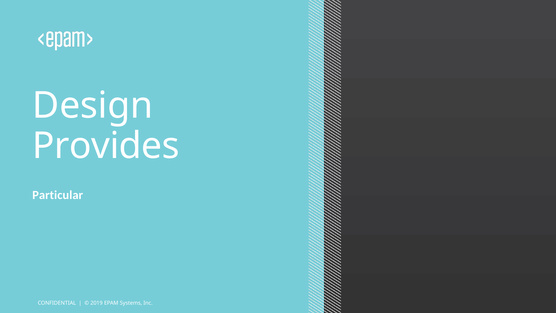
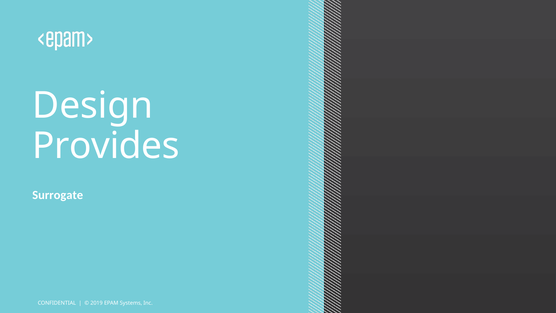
Particular: Particular -> Surrogate (58, 195)
